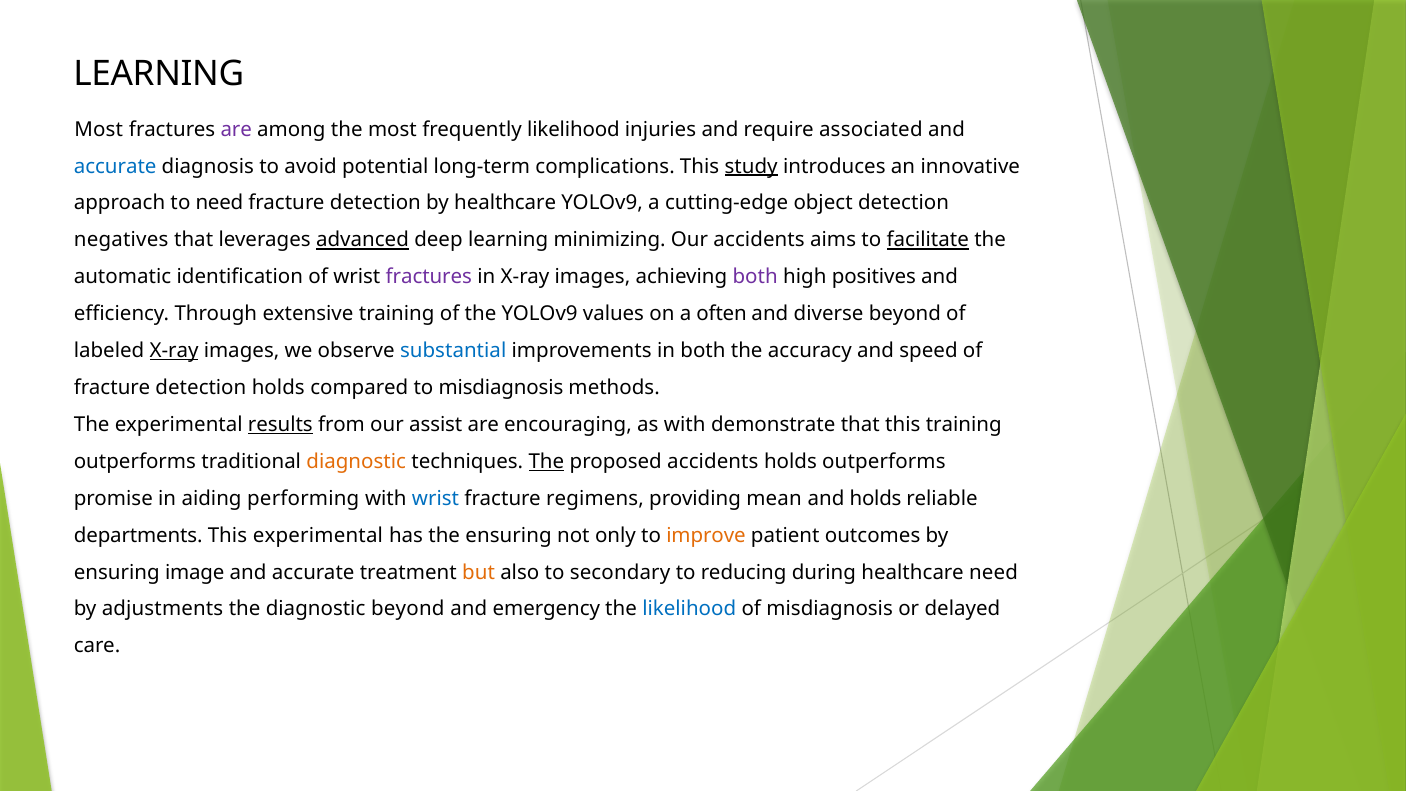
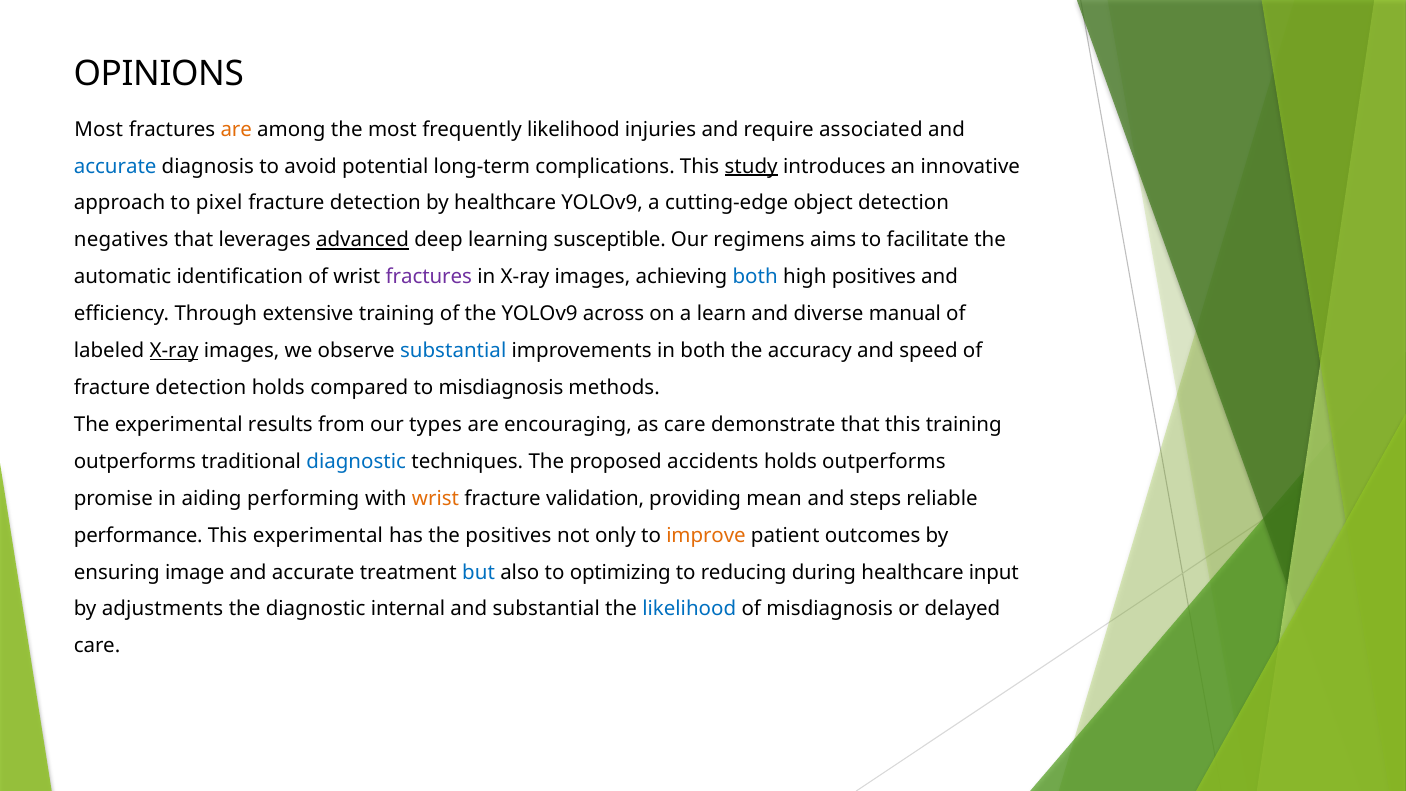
LEARNING: LEARNING -> OPINIONS (159, 74)
are colour: purple -> orange (236, 129)
to need: need -> pixel (219, 203)
minimizing: minimizing -> susceptible (610, 240)
Our accidents: accidents -> regimens (759, 240)
facilitate underline: present -> none (928, 240)
both colour: purple -> blue (755, 277)
values: values -> across (614, 314)
often: often -> learn (722, 314)
diverse beyond: beyond -> manual (905, 314)
results underline: present -> none (280, 425)
assist: assist -> types (436, 425)
as with: with -> care (685, 425)
diagnostic colour: orange -> blue (356, 461)
The underline: present -> none (546, 461)
wrist colour: blue -> orange (436, 498)
regimens: regimens -> validation (595, 498)
and holds: holds -> steps (875, 498)
departments: departments -> performance (138, 535)
the ensuring: ensuring -> positives (508, 535)
but colour: orange -> blue (479, 572)
secondary: secondary -> optimizing (620, 572)
healthcare need: need -> input (994, 572)
diagnostic beyond: beyond -> internal (408, 609)
and emergency: emergency -> substantial (546, 609)
